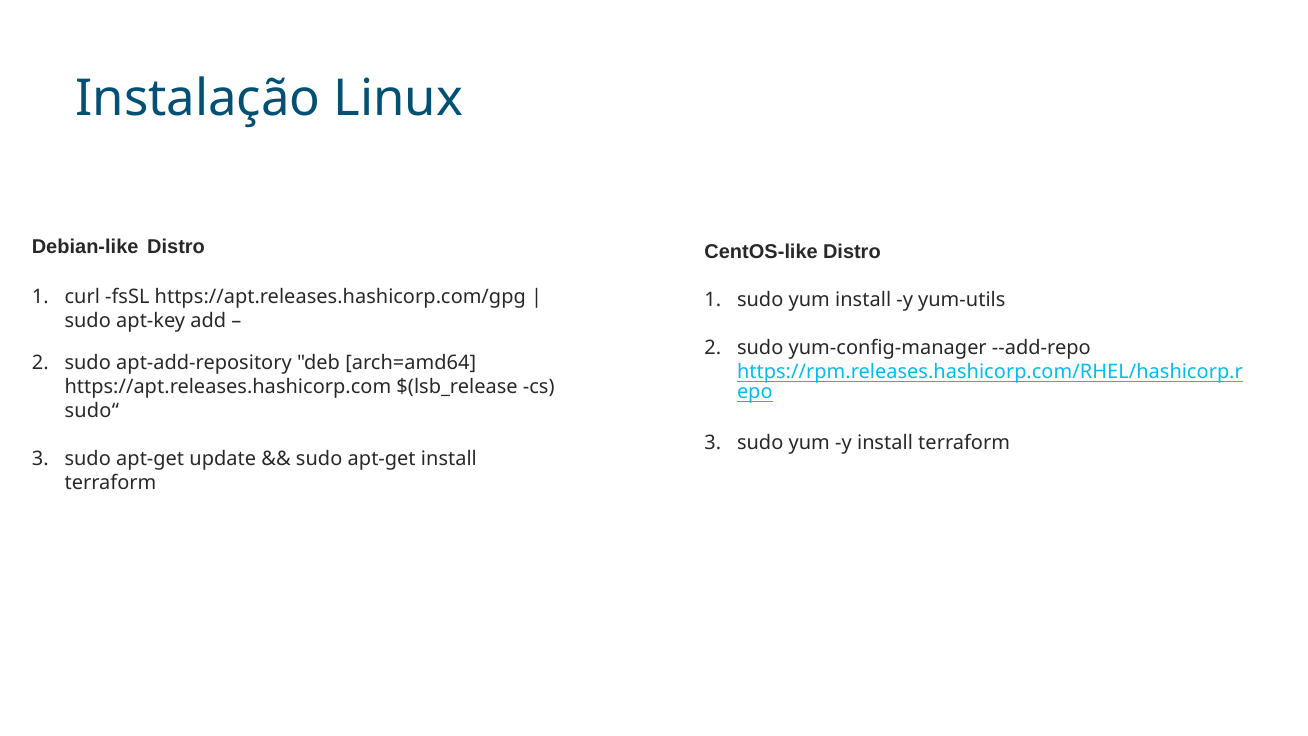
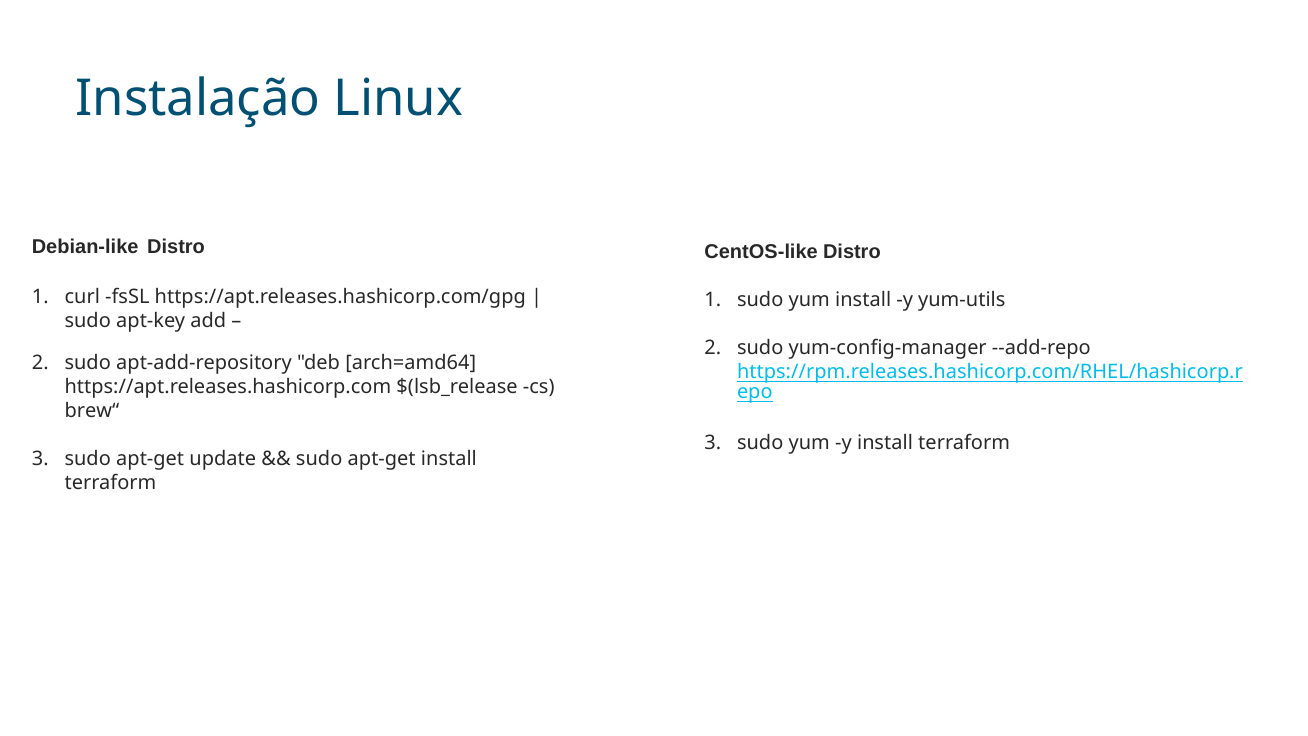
sudo“: sudo“ -> brew“ (92, 410)
